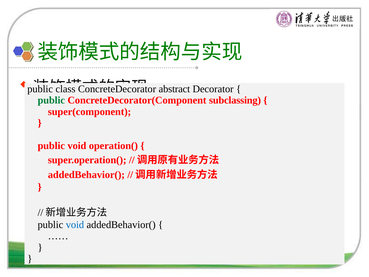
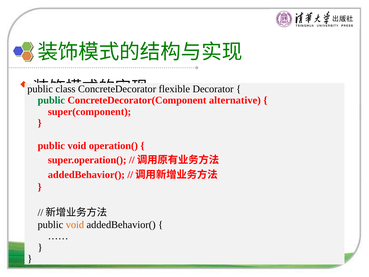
abstract: abstract -> flexible (174, 89)
subclassing: subclassing -> alternative (235, 100)
void colour: blue -> orange (75, 224)
